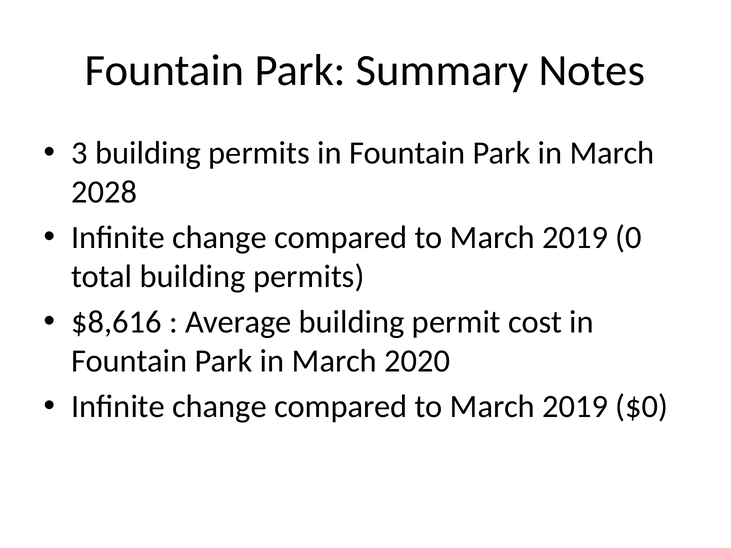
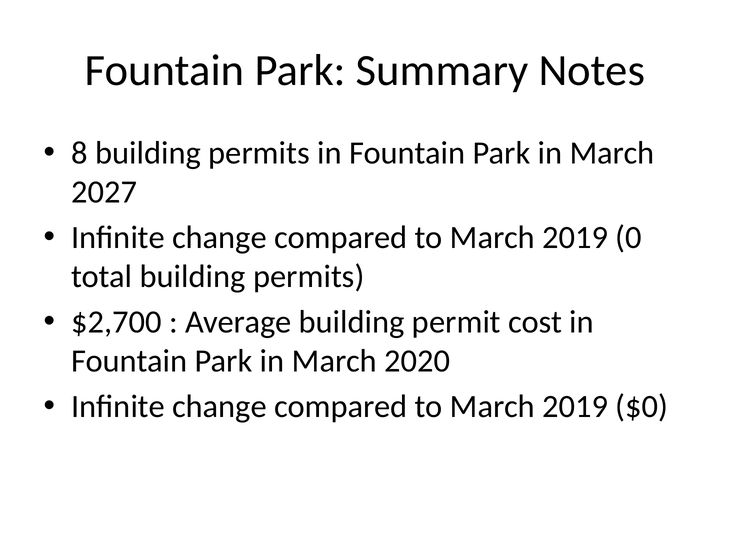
3: 3 -> 8 (80, 153)
2028: 2028 -> 2027 (104, 192)
$8,616: $8,616 -> $2,700 (116, 322)
